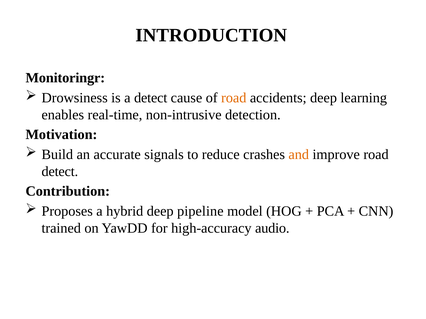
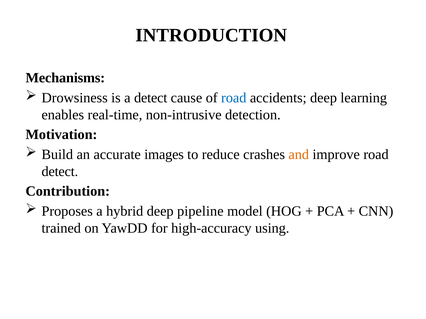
Monitoringr: Monitoringr -> Mechanisms (65, 78)
road colour: orange -> blue (234, 98)
signals: signals -> images (164, 155)
audio: audio -> using (272, 228)
